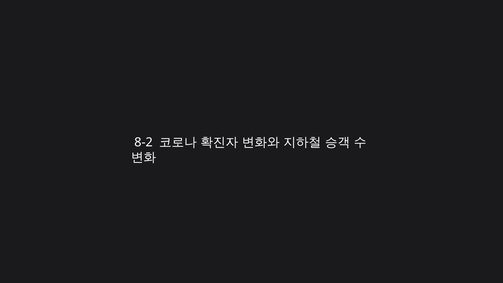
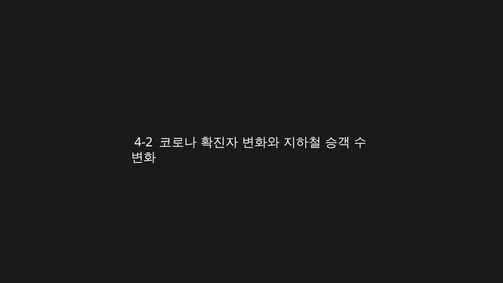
8-2: 8-2 -> 4-2 (144, 142)
